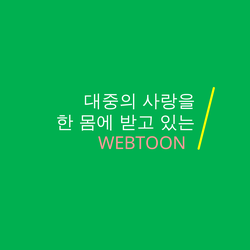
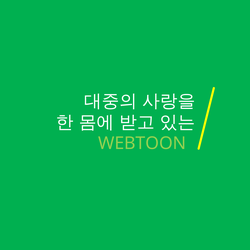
WEBTOON colour: pink -> light green (142, 143)
